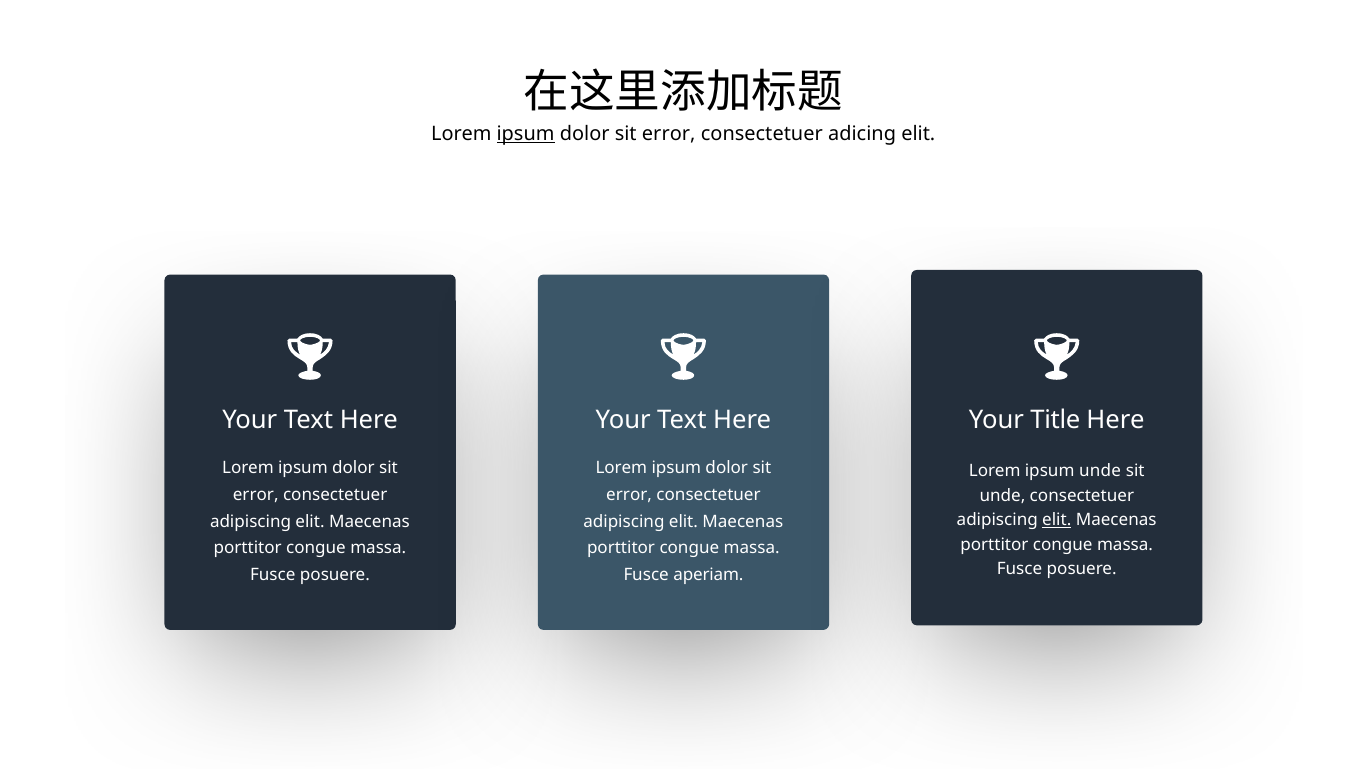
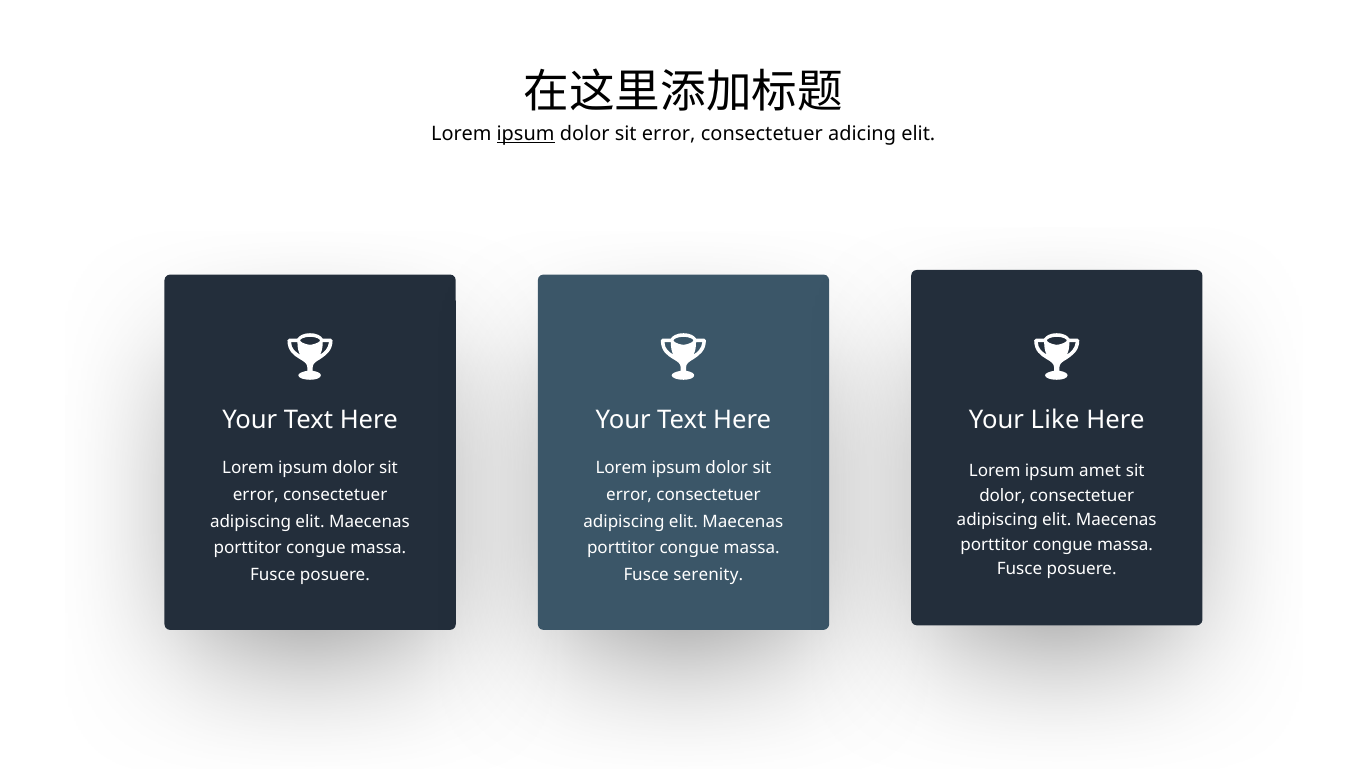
Title: Title -> Like (1055, 420)
ipsum unde: unde -> amet (1100, 471)
unde: unde -> dolor (1003, 496)
elit underline: present -> none (1057, 520)
aperiam: aperiam -> serenity (708, 575)
